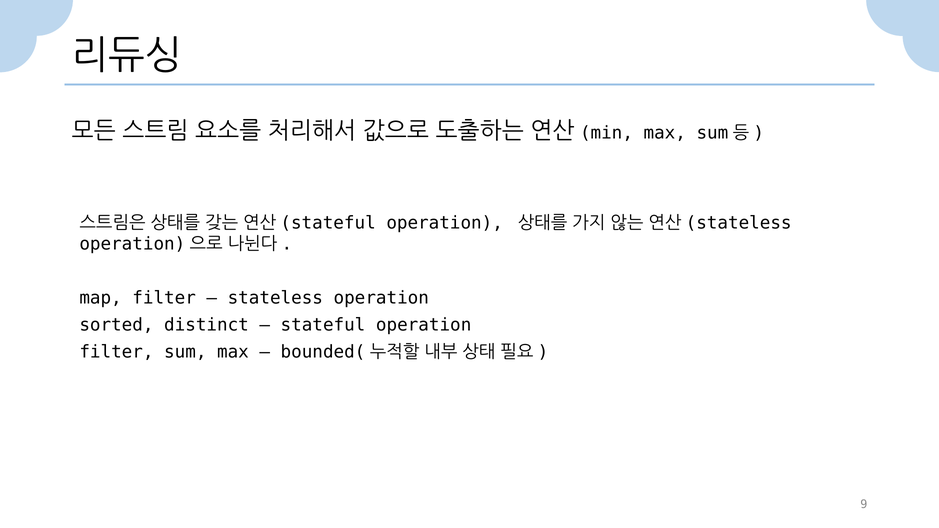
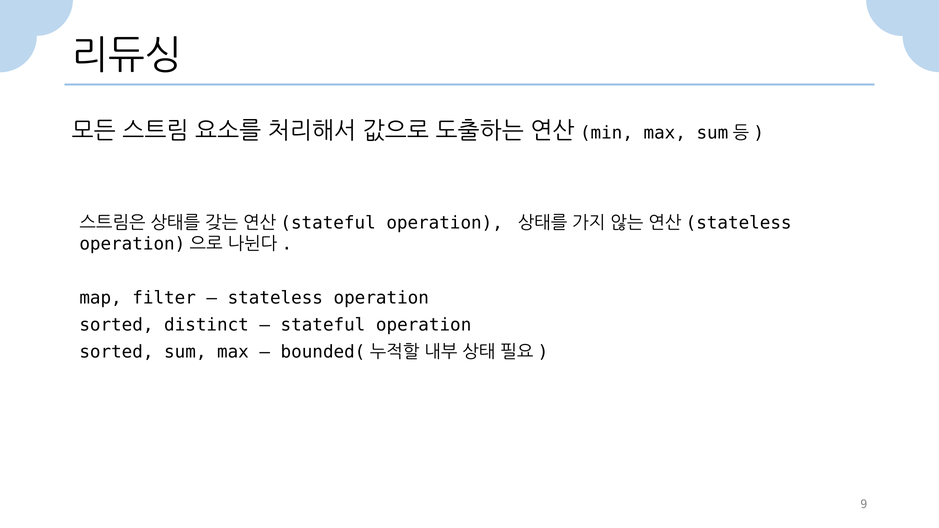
filter: filter -> sorted (116, 352)
